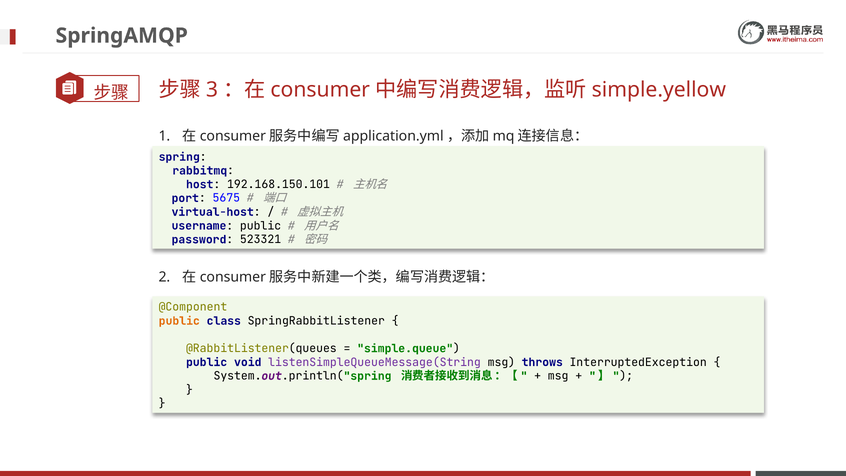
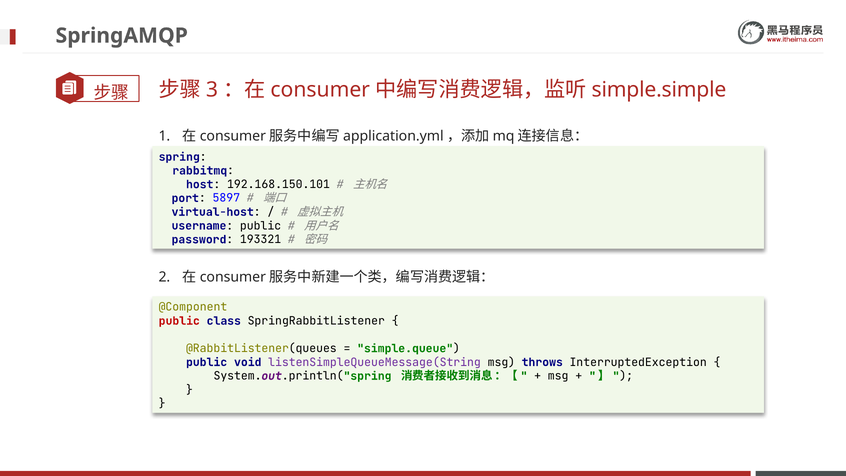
simple.yellow: simple.yellow -> simple.simple (659, 90)
5675: 5675 -> 5897 (226, 198)
523321: 523321 -> 193321 (261, 239)
public colour: orange -> red (179, 321)
